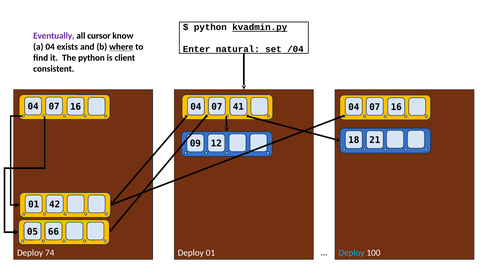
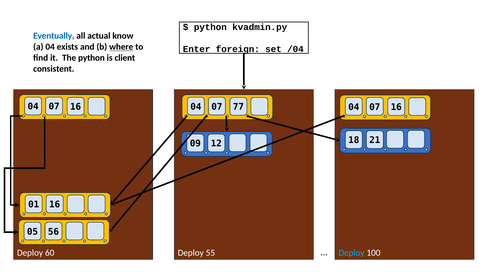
kvadmin.py underline: present -> none (260, 27)
Eventually colour: purple -> blue (54, 36)
cursor: cursor -> actual (99, 36)
natural: natural -> foreign (238, 49)
41: 41 -> 77 (238, 107)
42: 42 -> 16 (55, 204)
66: 66 -> 56 (53, 231)
74: 74 -> 60 (50, 252)
Deploy 01: 01 -> 55 (210, 252)
